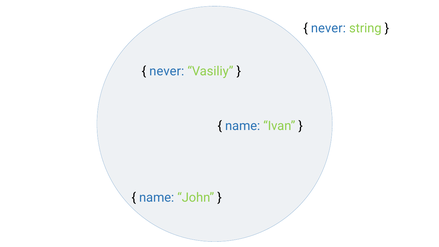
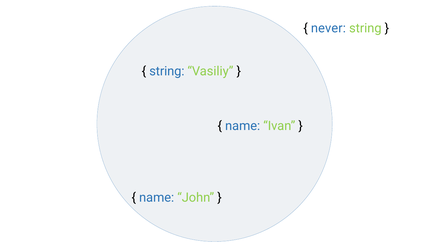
never: never -> string (167, 71)
